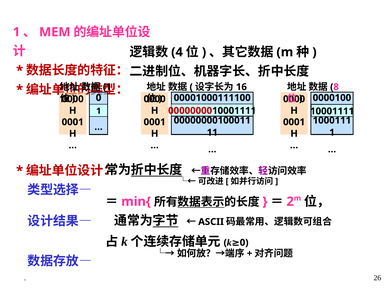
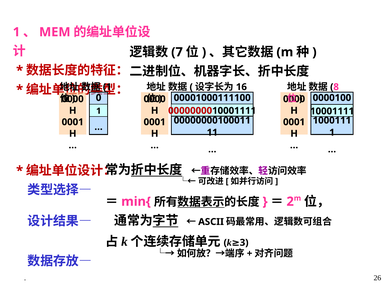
4: 4 -> 7 (177, 52)
0: 0 -> 3 (244, 243)
